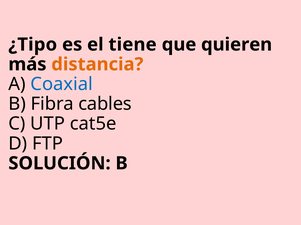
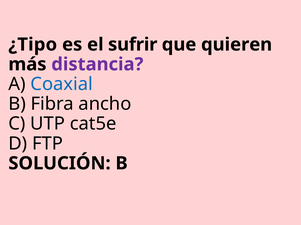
tiene: tiene -> sufrir (133, 45)
distancia colour: orange -> purple (97, 65)
cables: cables -> ancho (105, 104)
